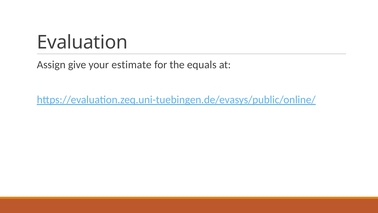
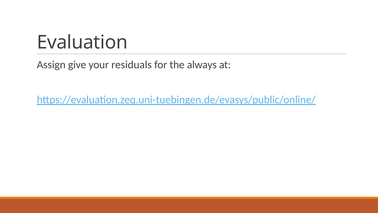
estimate: estimate -> residuals (132, 65)
equals: equals -> always (202, 65)
